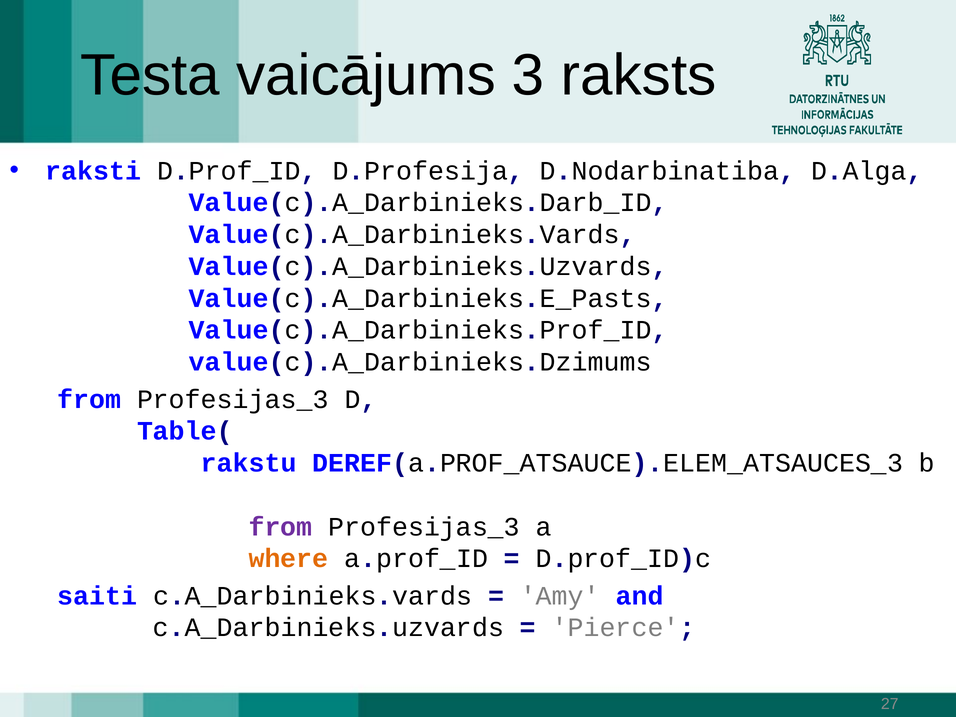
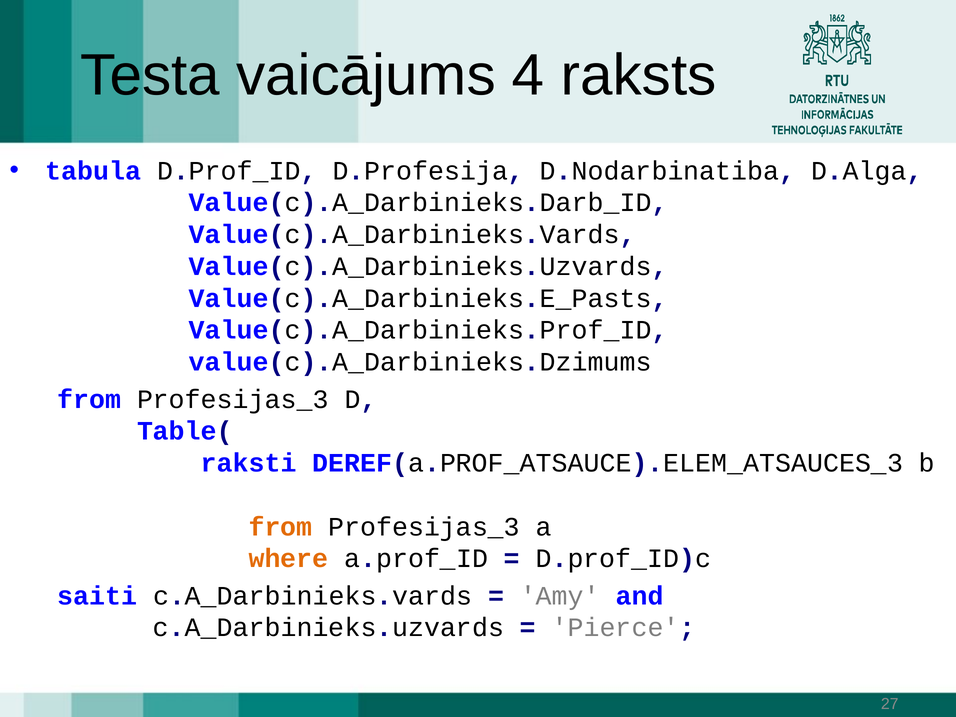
3: 3 -> 4 (528, 76)
raksti: raksti -> tabula (93, 171)
rakstu: rakstu -> raksti (249, 463)
from colour: purple -> orange (280, 527)
